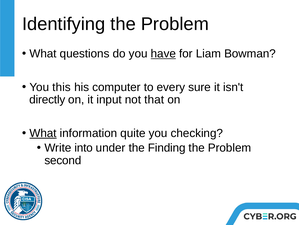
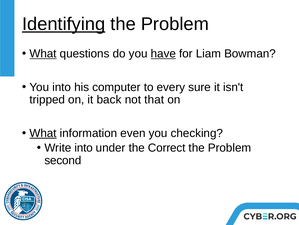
Identifying underline: none -> present (64, 24)
What underline: none -> present (43, 54)
You this: this -> into (62, 87)
directly: directly -> tripped (47, 99)
input: input -> back (109, 99)
quite: quite -> even (133, 133)
Finding: Finding -> Correct (167, 147)
